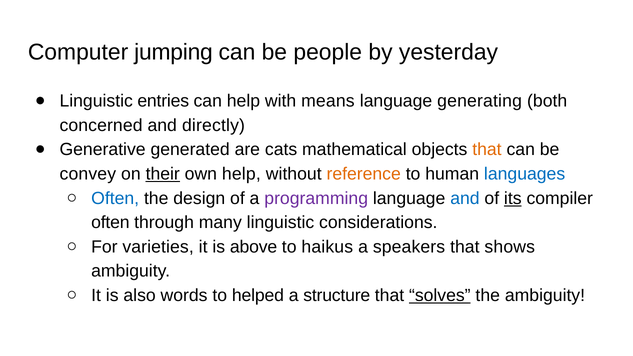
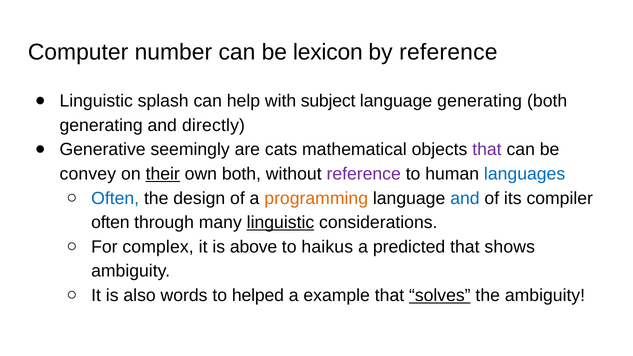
jumping: jumping -> number (173, 52)
people: people -> lexicon (328, 52)
by yesterday: yesterday -> reference (448, 52)
entries: entries -> splash (163, 101)
means: means -> subject (328, 101)
concerned: concerned -> generating (101, 125)
generated: generated -> seemingly (190, 150)
that colour: orange -> purple (487, 150)
own help: help -> both (241, 174)
reference colour: orange -> purple (364, 174)
programming colour: purple -> orange (316, 198)
its underline: present -> none (513, 198)
linguistic underline: none -> present (280, 223)
varieties: varieties -> complex (158, 247)
speakers: speakers -> predicted (409, 247)
structure: structure -> example (337, 295)
